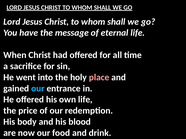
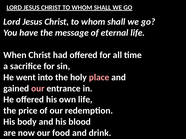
our colour: light blue -> pink (38, 89)
